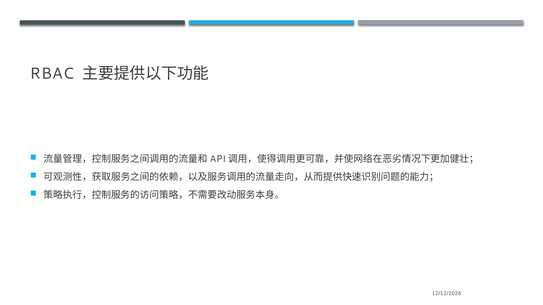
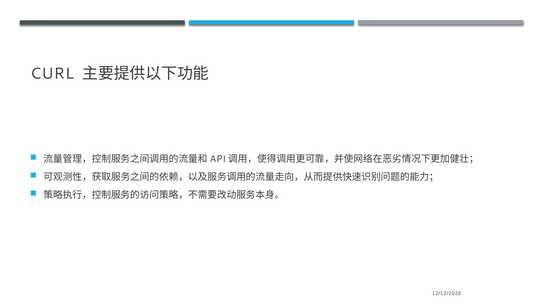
RBAC: RBAC -> CURL (52, 74)
